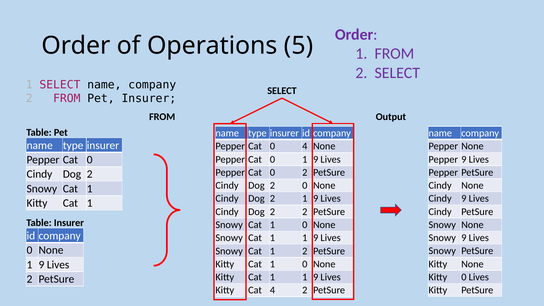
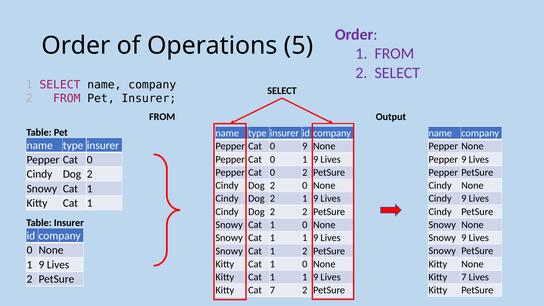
0 4: 4 -> 9 (305, 146)
Kitty 0: 0 -> 7 (464, 277)
Cat 4: 4 -> 7 (272, 290)
